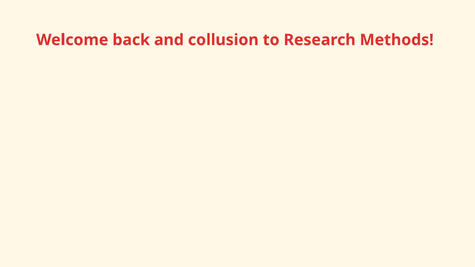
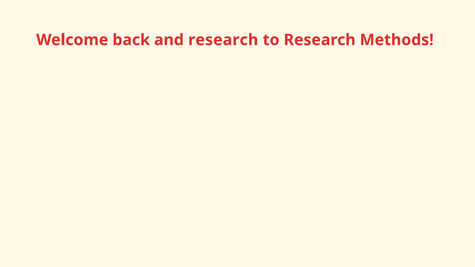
and collusion: collusion -> research (223, 40)
